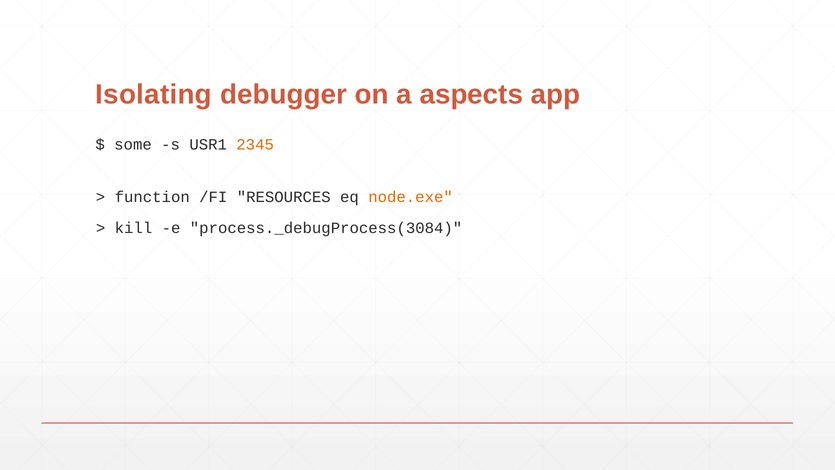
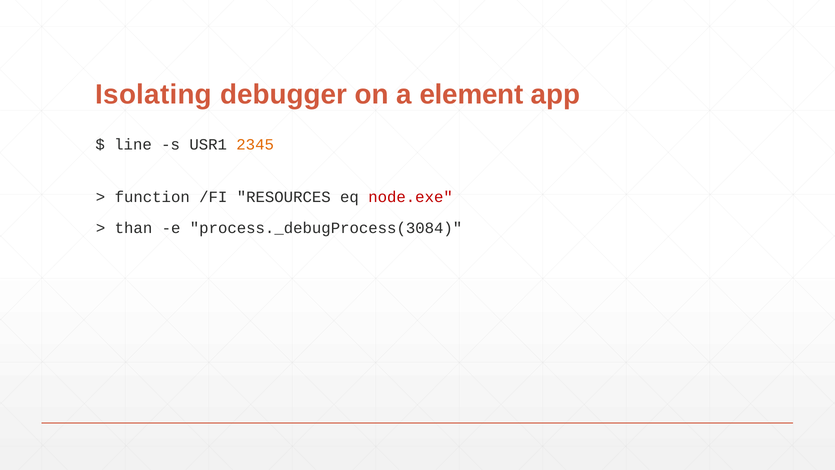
aspects: aspects -> element (471, 94)
some: some -> line (133, 144)
node.exe colour: orange -> red (411, 197)
kill: kill -> than (133, 228)
